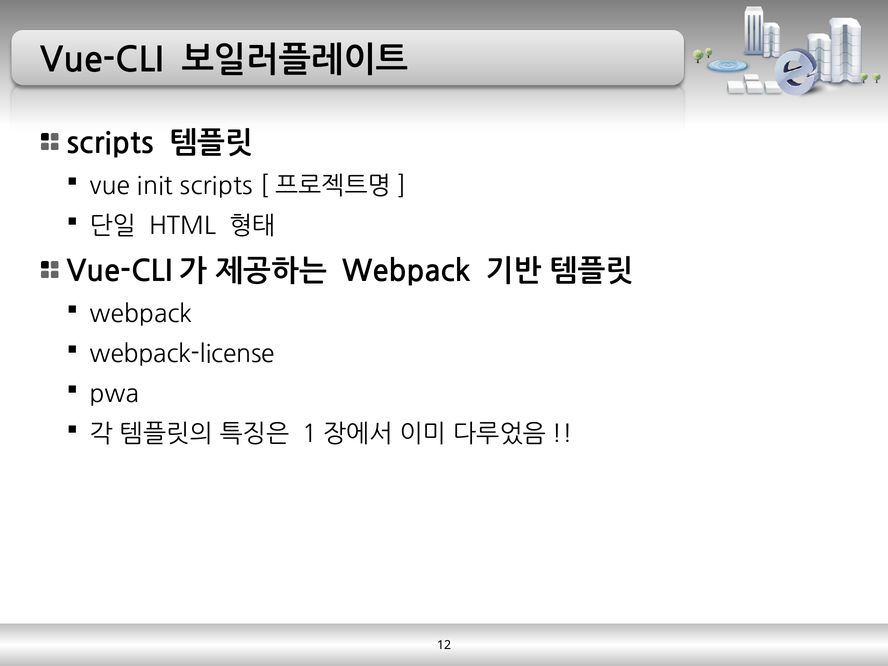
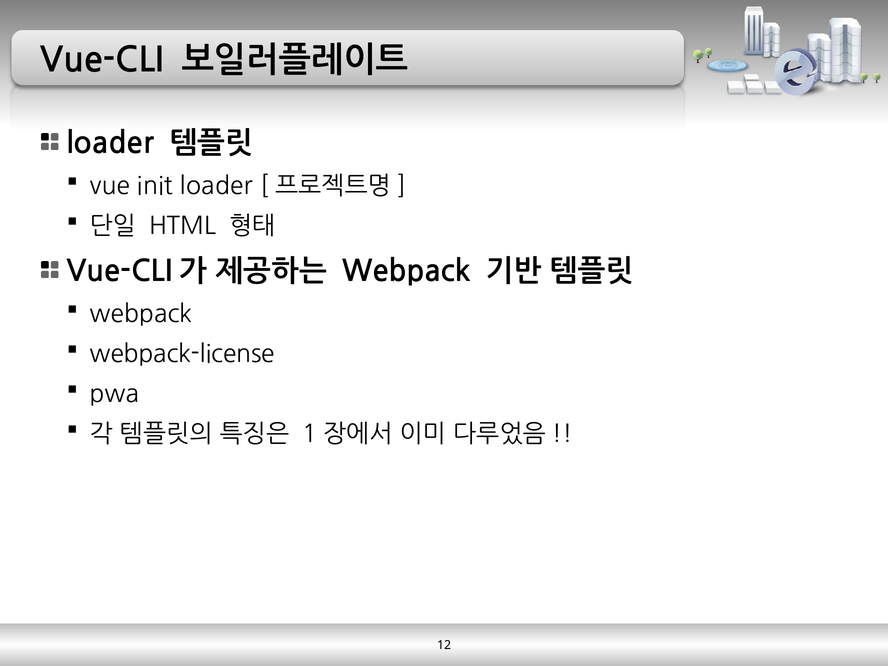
scripts: scripts -> loader (110, 144)
init scripts: scripts -> loader (216, 186)
